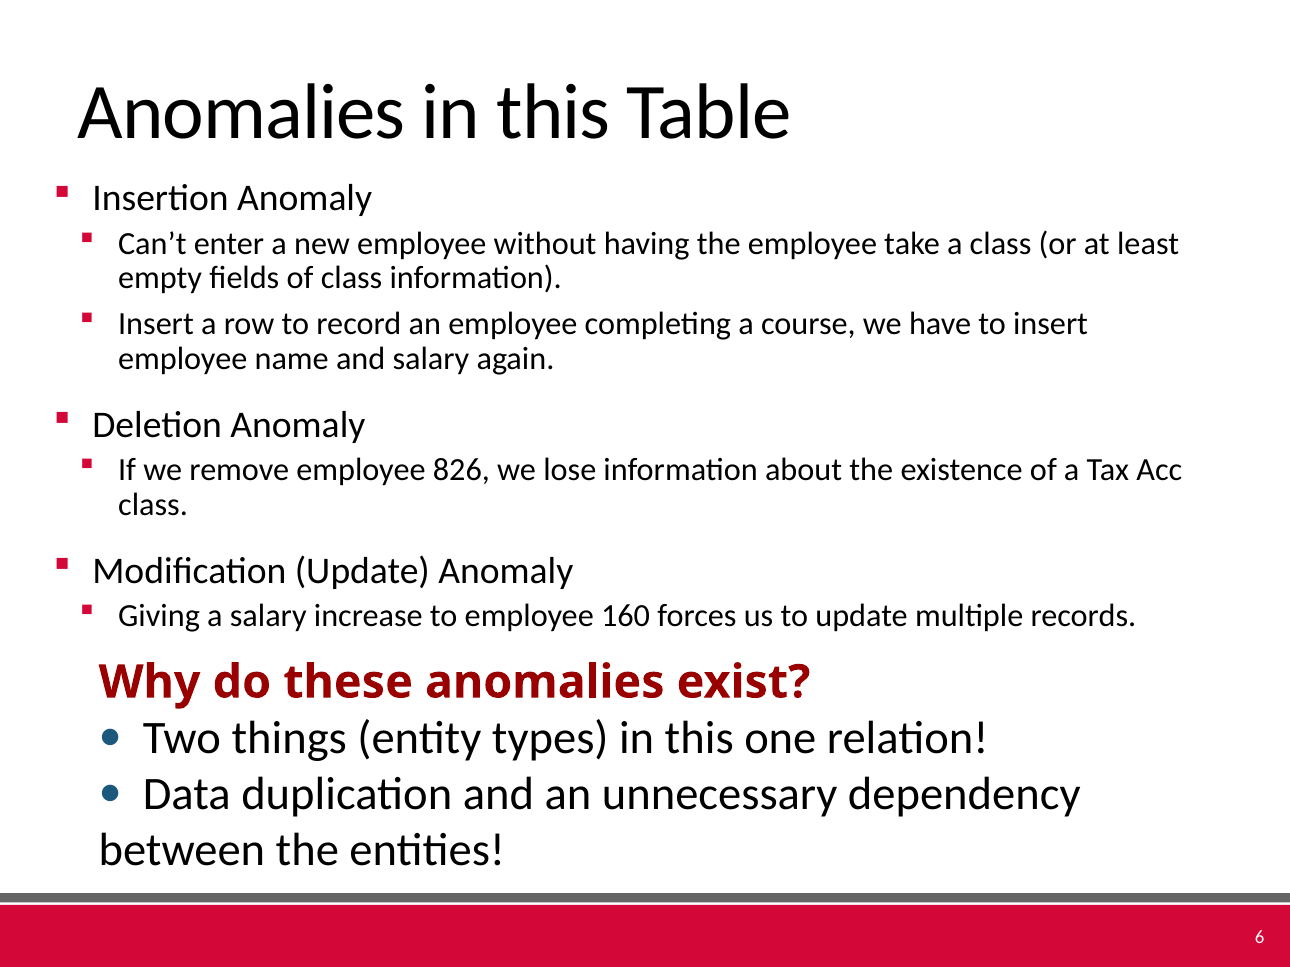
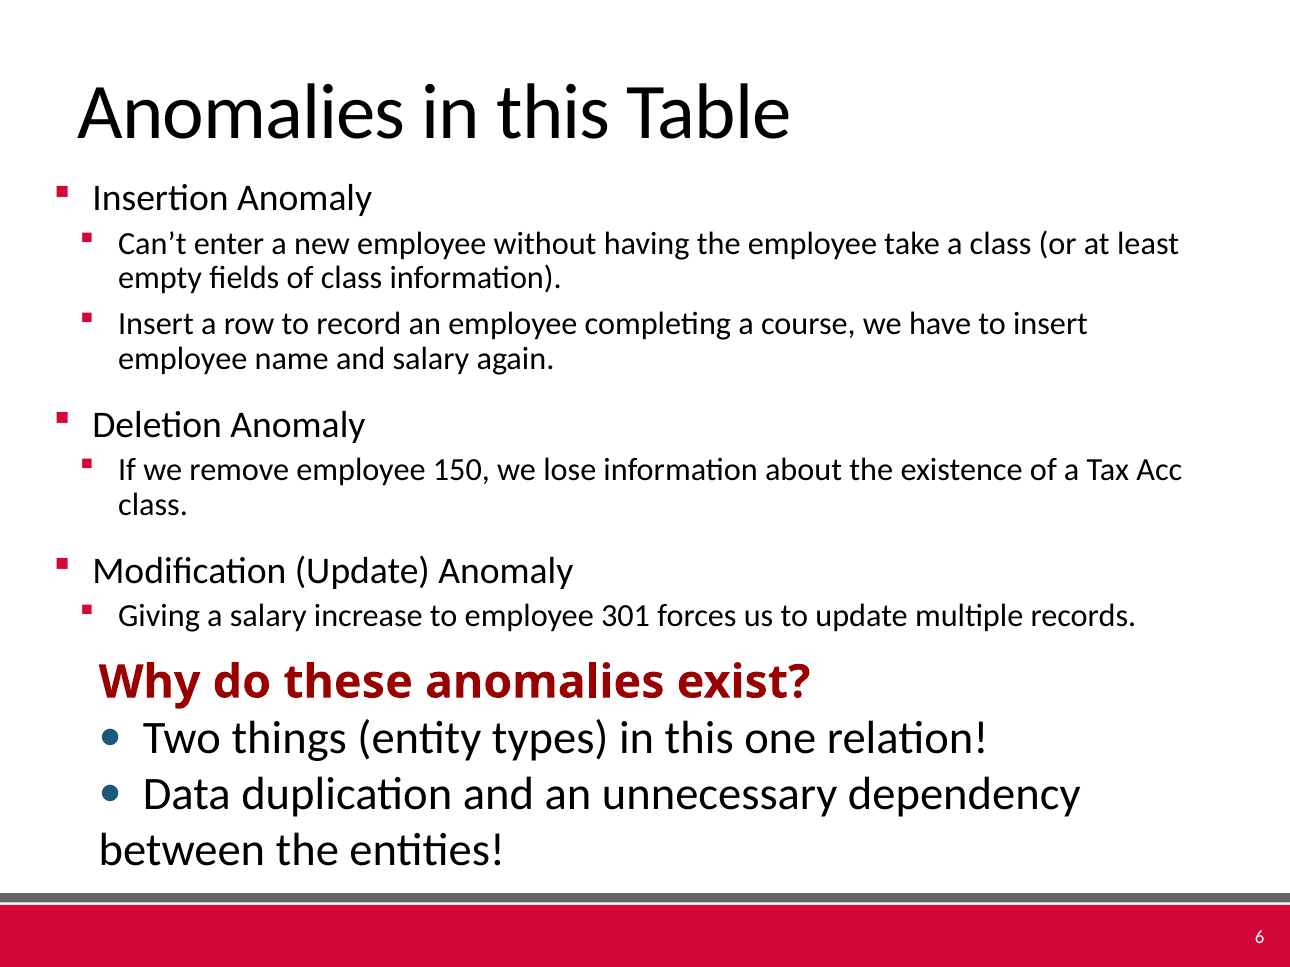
826: 826 -> 150 (461, 470)
160: 160 -> 301 (626, 616)
